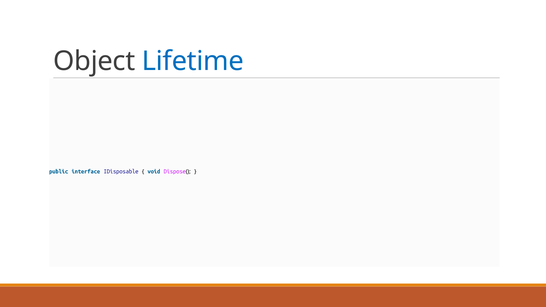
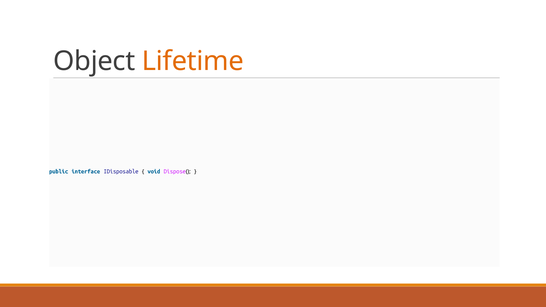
Lifetime colour: blue -> orange (193, 61)
